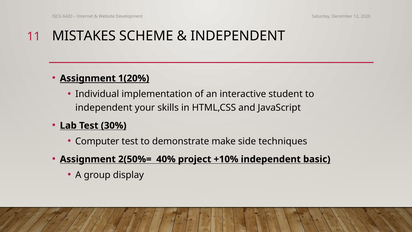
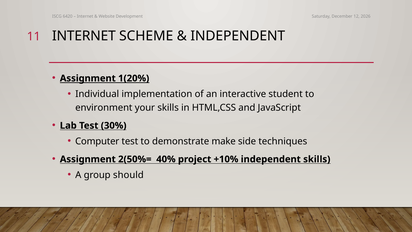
11 MISTAKES: MISTAKES -> INTERNET (84, 36)
independent: independent -> environment (104, 108)
independent basic: basic -> skills (317, 159)
display: display -> should (128, 175)
